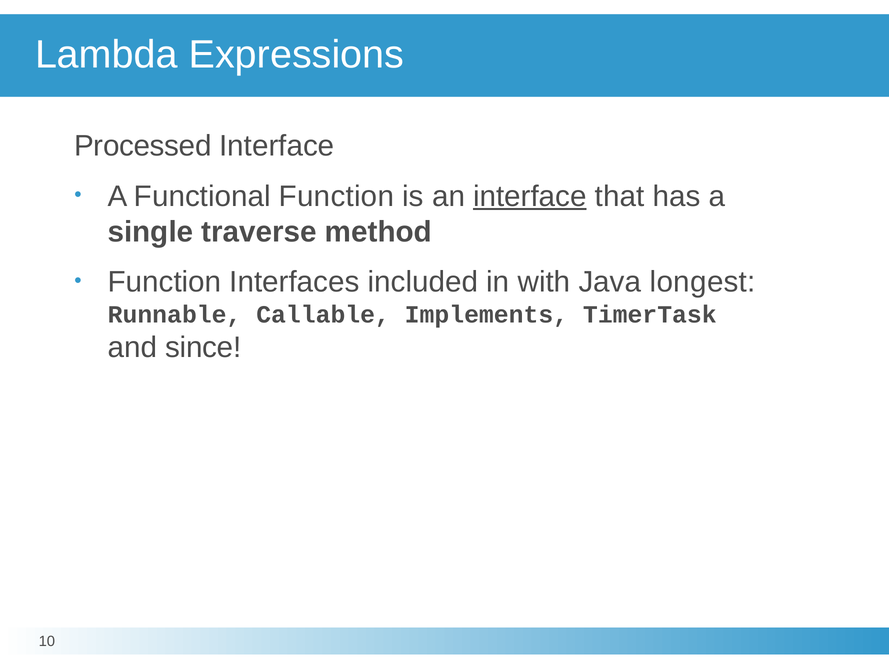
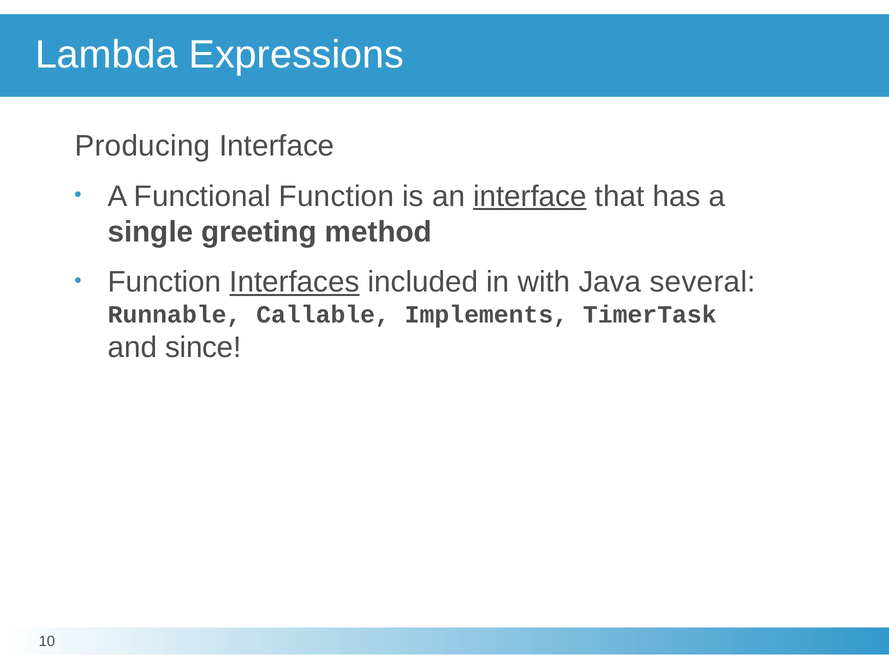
Processed: Processed -> Producing (143, 146)
traverse: traverse -> greeting (259, 232)
Interfaces underline: none -> present (295, 282)
longest: longest -> several (703, 282)
